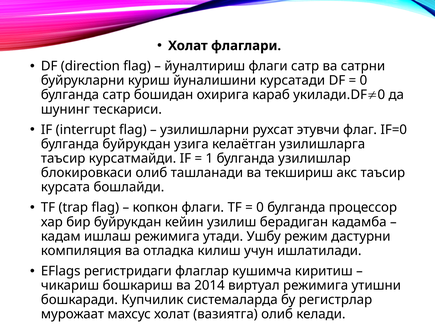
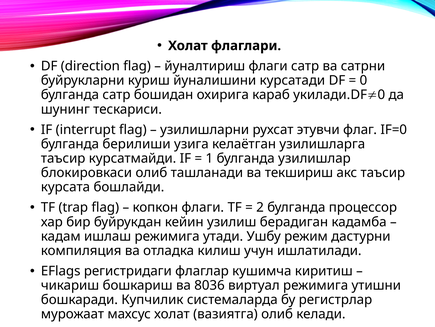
булганда буйрукдан: буйрукдан -> берилиши (137, 144)
0: 0 -> 2 (260, 207)
2014: 2014 -> 8036 (210, 285)
